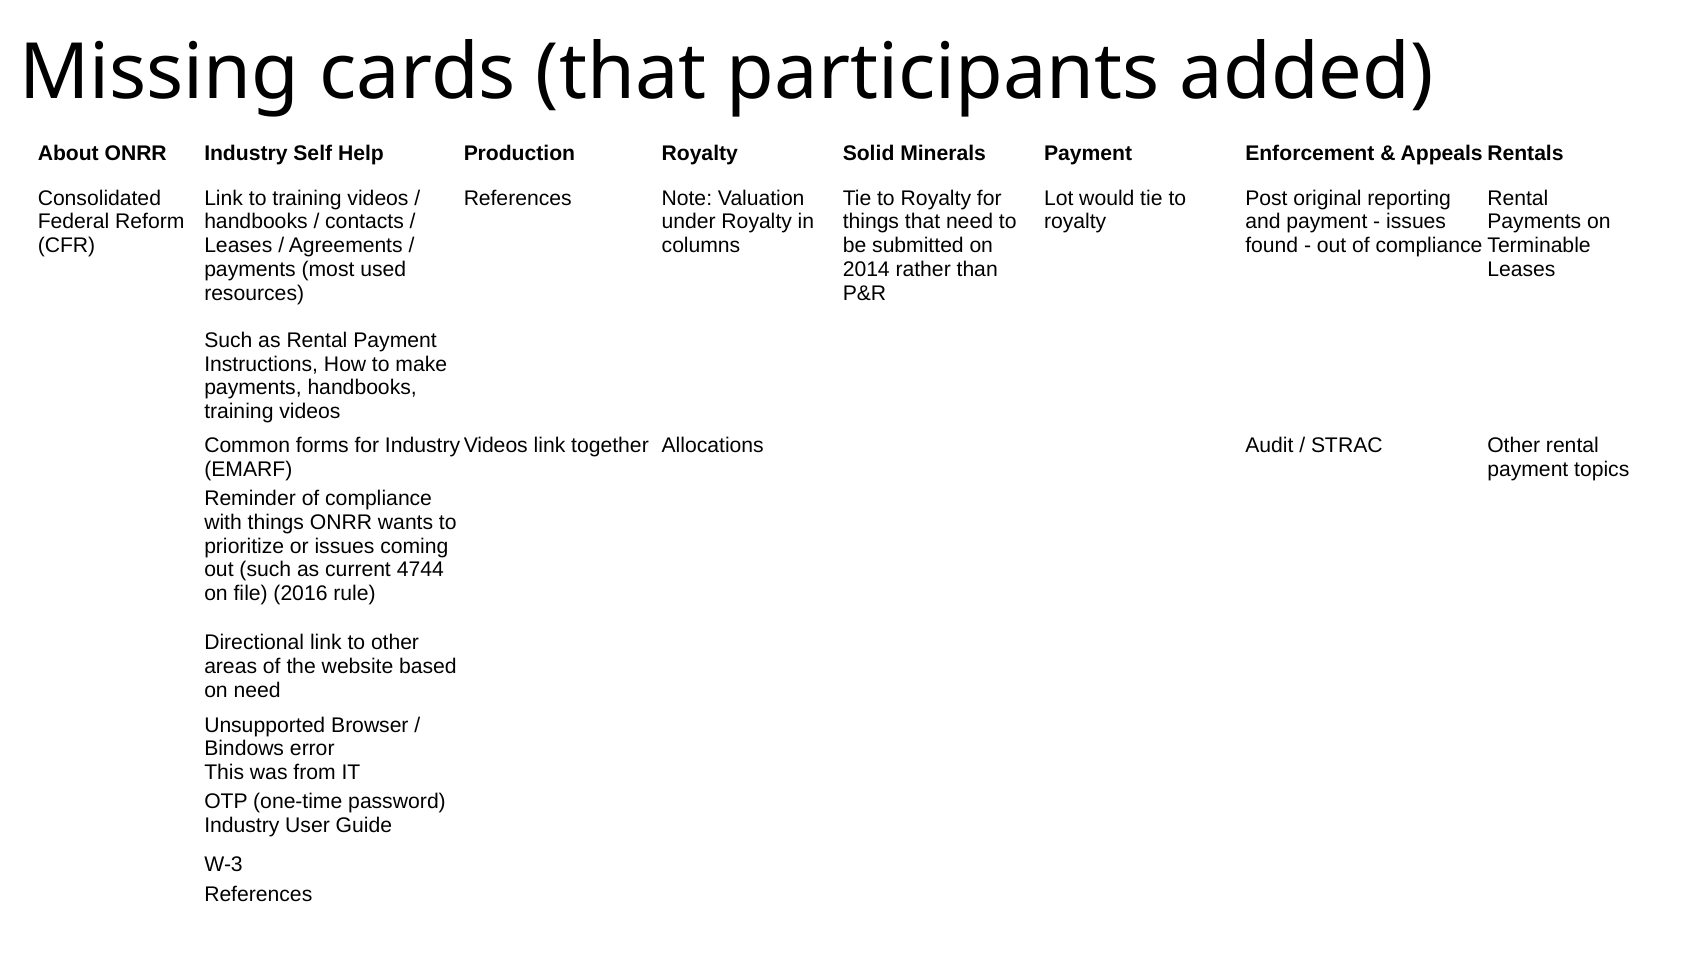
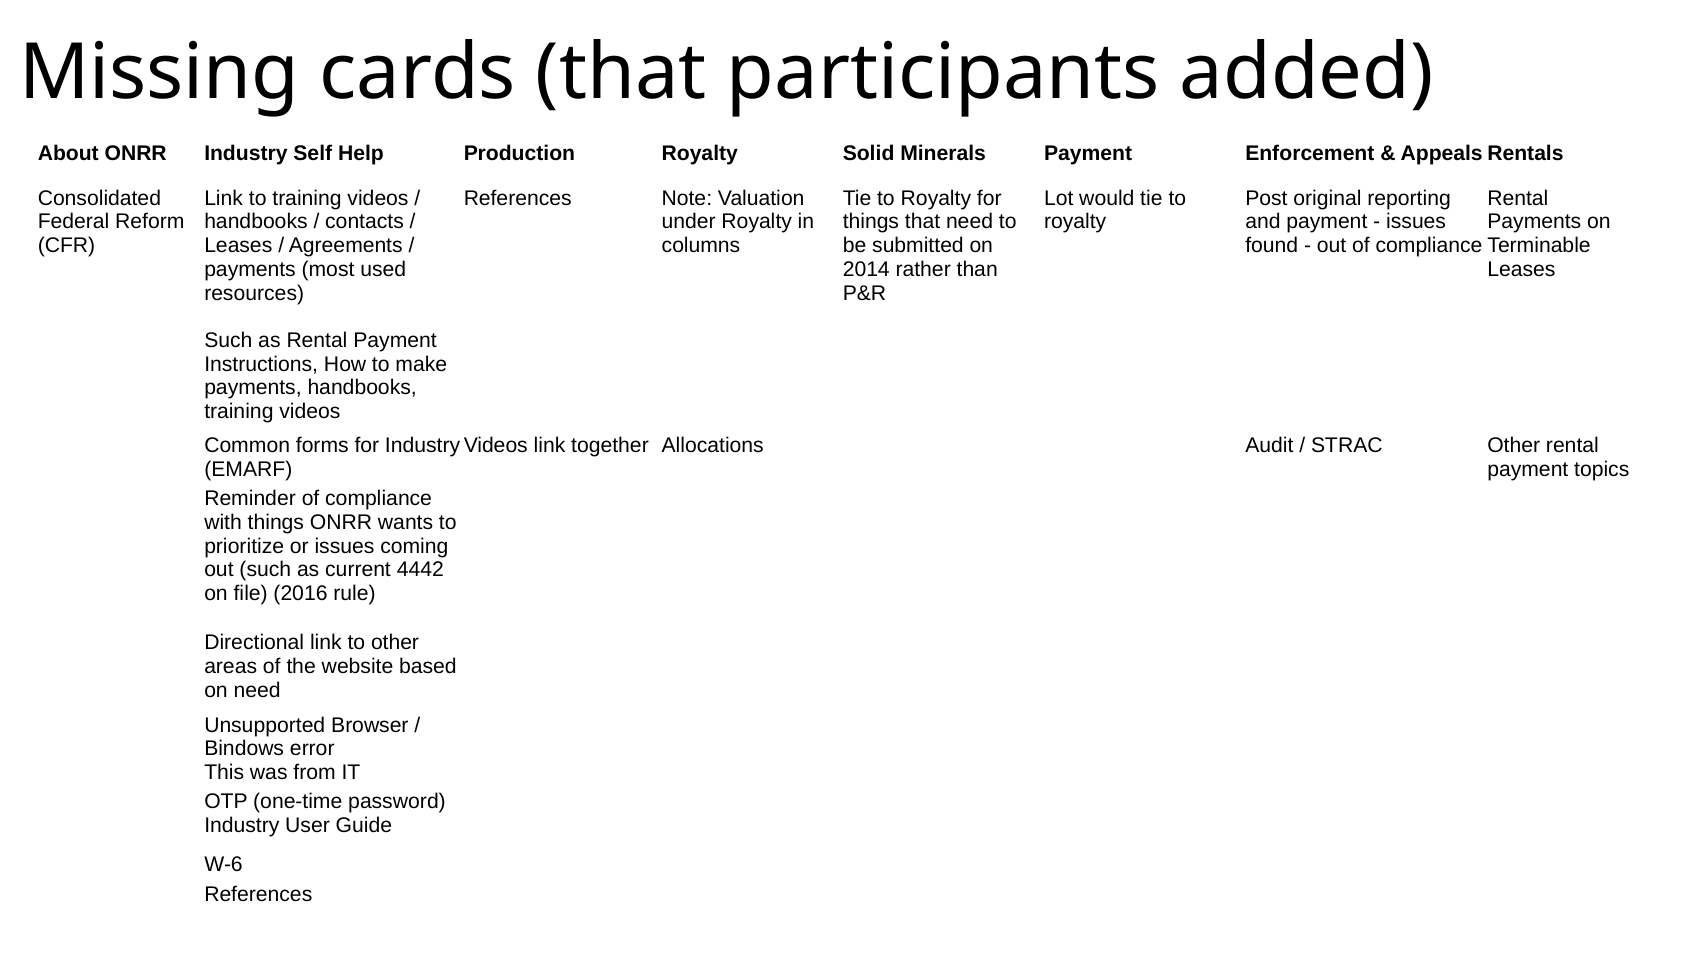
4744: 4744 -> 4442 (420, 569)
W-3: W-3 -> W-6 (224, 864)
